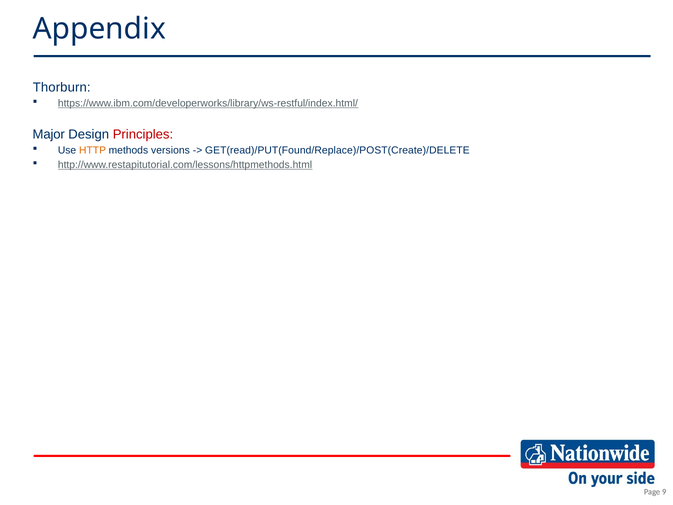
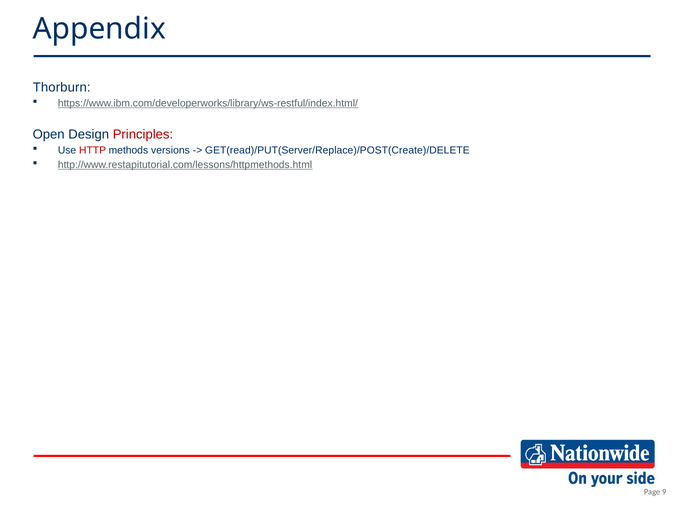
Major: Major -> Open (49, 135)
HTTP colour: orange -> red (93, 150)
GET(read)/PUT(Found/Replace)/POST(Create)/DELETE: GET(read)/PUT(Found/Replace)/POST(Create)/DELETE -> GET(read)/PUT(Server/Replace)/POST(Create)/DELETE (337, 150)
